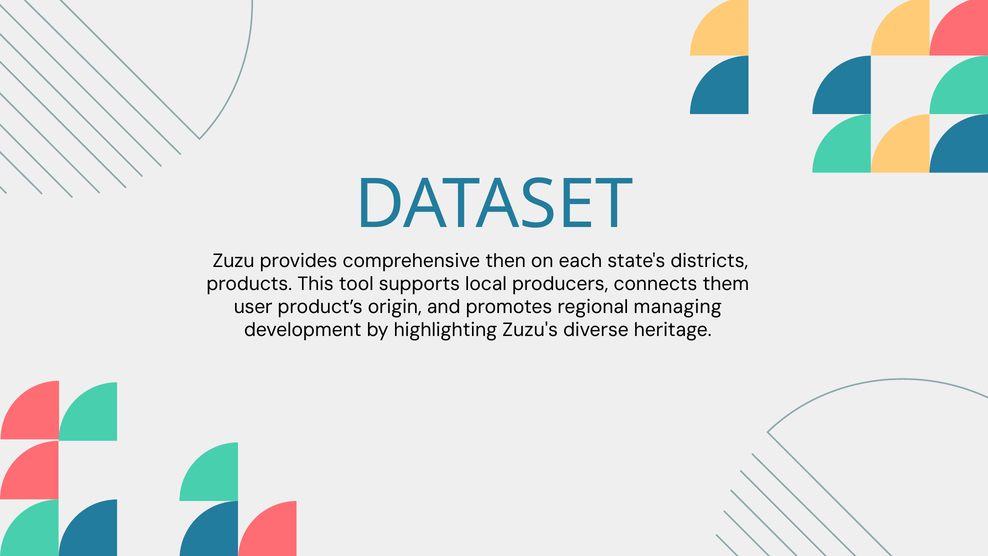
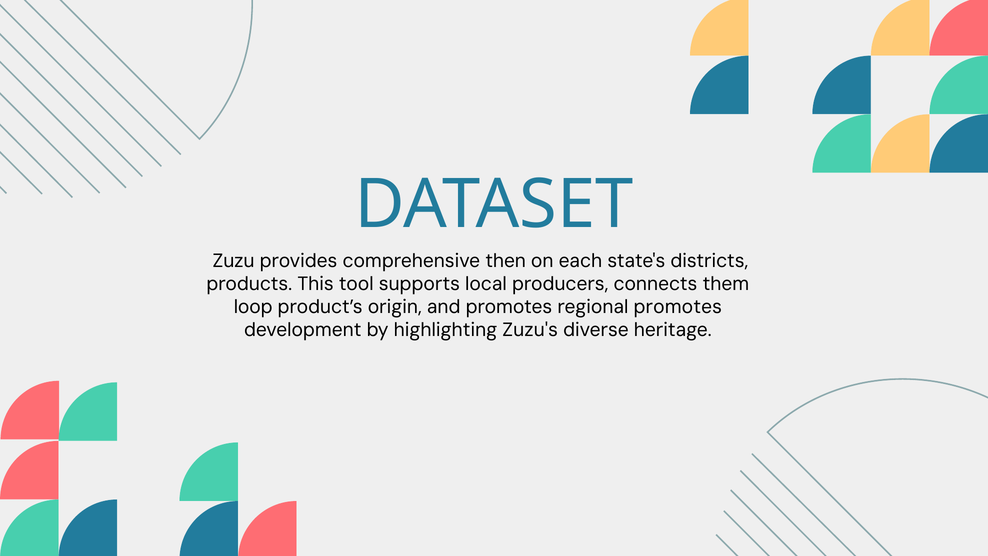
user: user -> loop (253, 307)
regional managing: managing -> promotes (678, 307)
